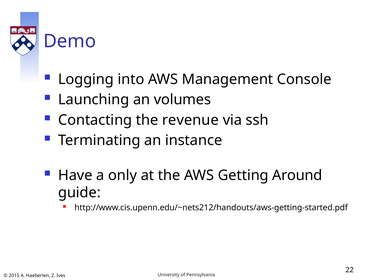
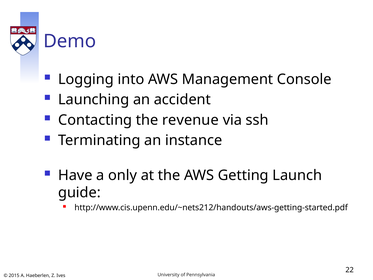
volumes: volumes -> accident (182, 100)
Around: Around -> Launch (297, 175)
